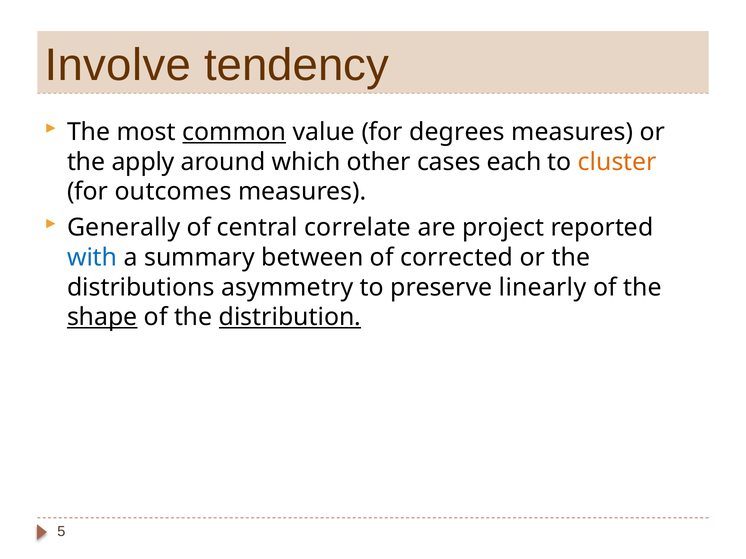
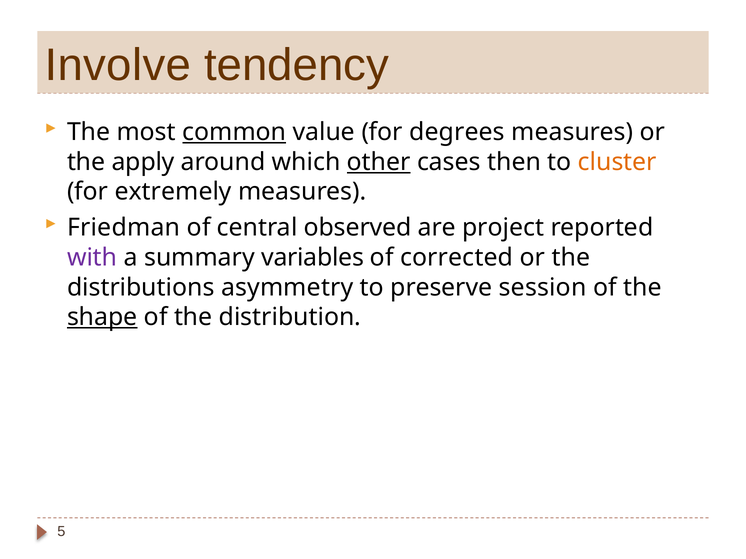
other underline: none -> present (379, 162)
each: each -> then (514, 162)
outcomes: outcomes -> extremely (173, 192)
Generally: Generally -> Friedman (124, 228)
correlate: correlate -> observed (358, 228)
with colour: blue -> purple (92, 258)
between: between -> variables (313, 258)
linearly: linearly -> session (543, 288)
distribution underline: present -> none (290, 318)
